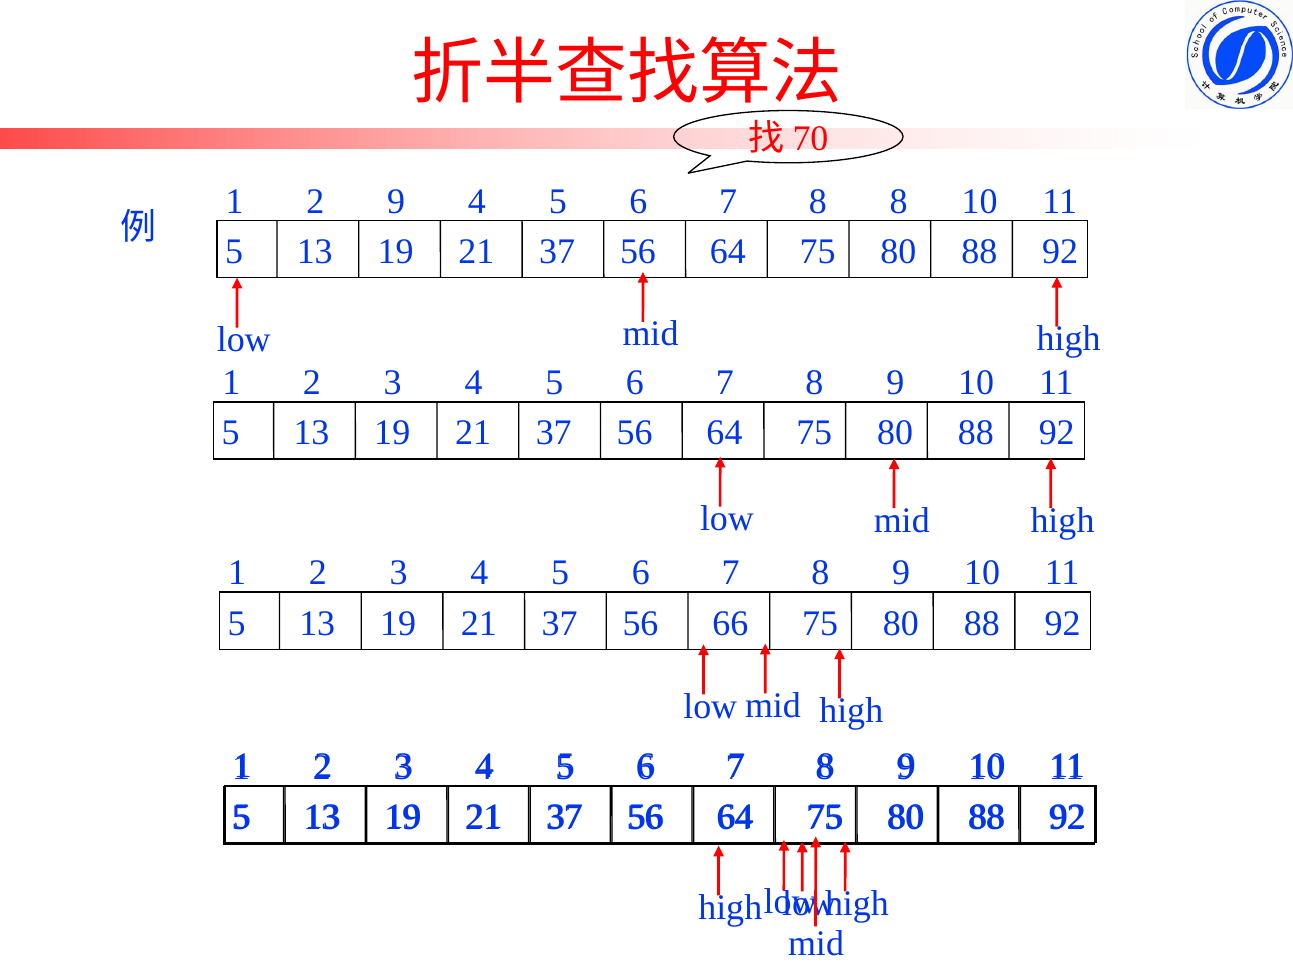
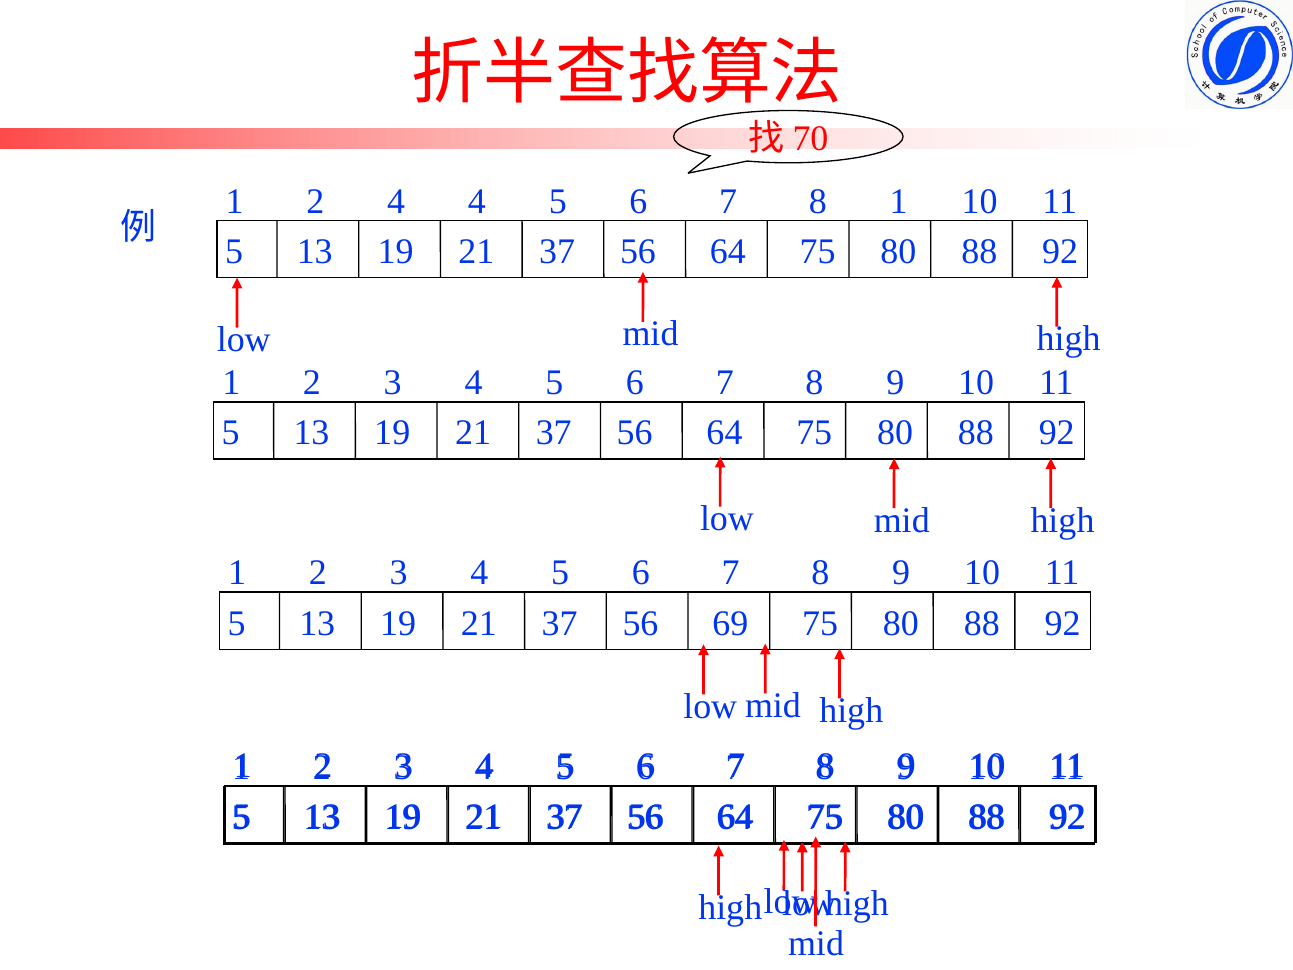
2 9: 9 -> 4 (396, 201)
8 8: 8 -> 1 (899, 201)
66: 66 -> 69 (730, 623)
